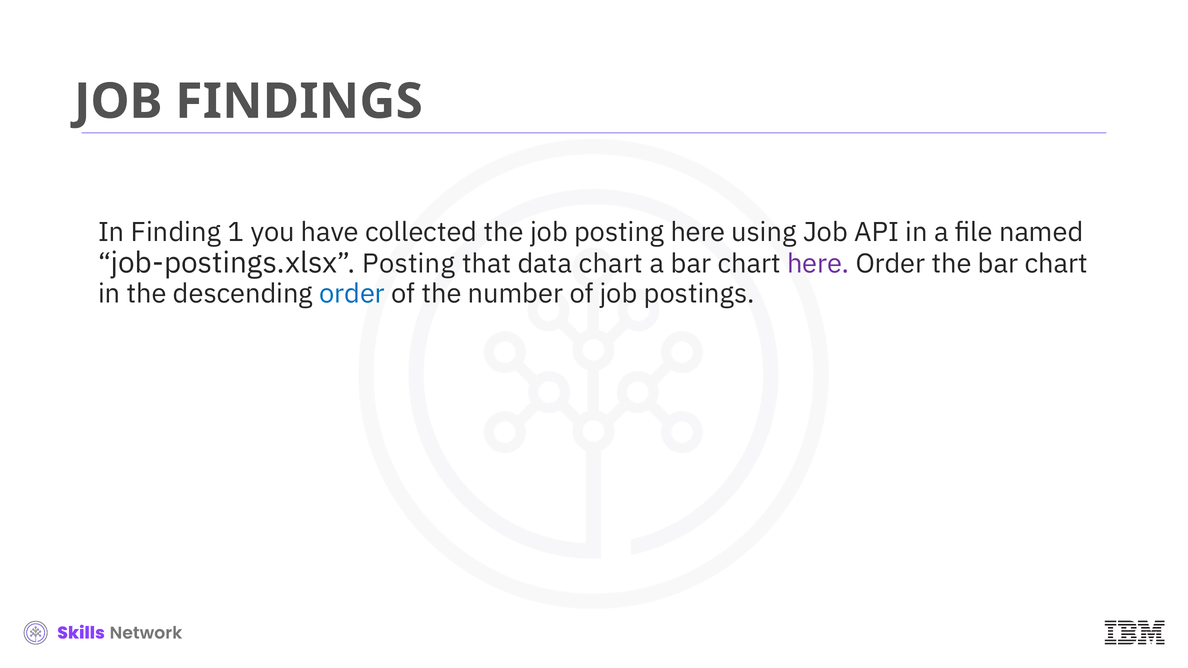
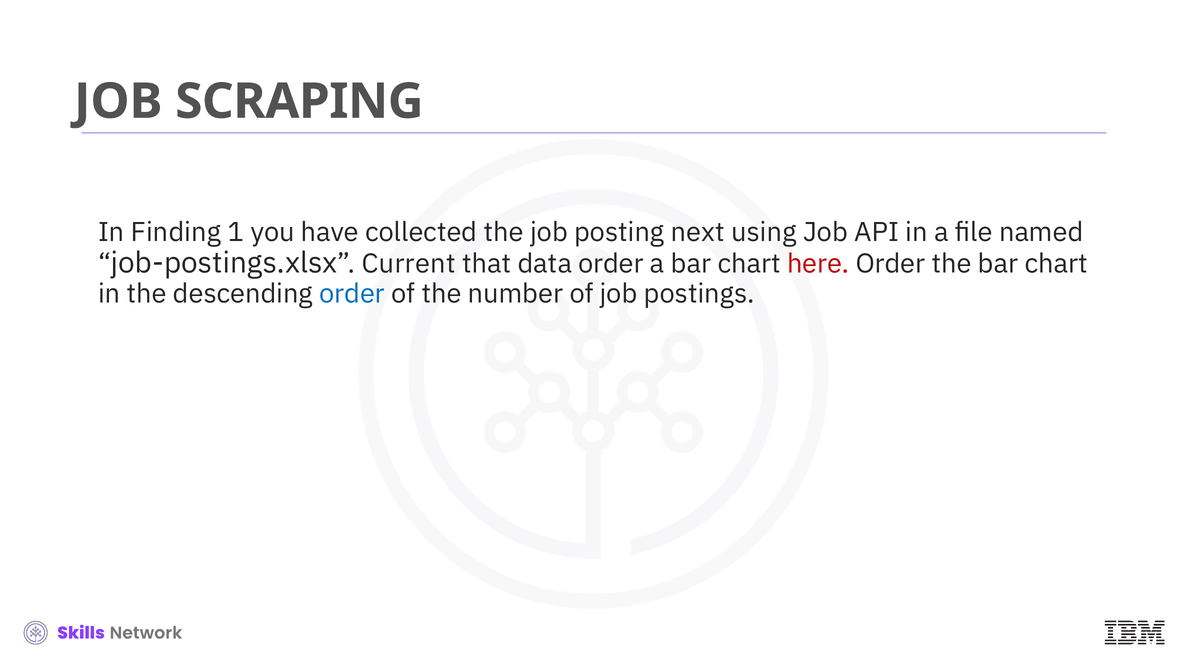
FINDINGS: FINDINGS -> SCRAPING (299, 102)
posting here: here -> next (698, 232)
job-postings.xlsx Posting: Posting -> Current (409, 264)
data chart: chart -> order (611, 264)
here colour: purple -> red (818, 264)
